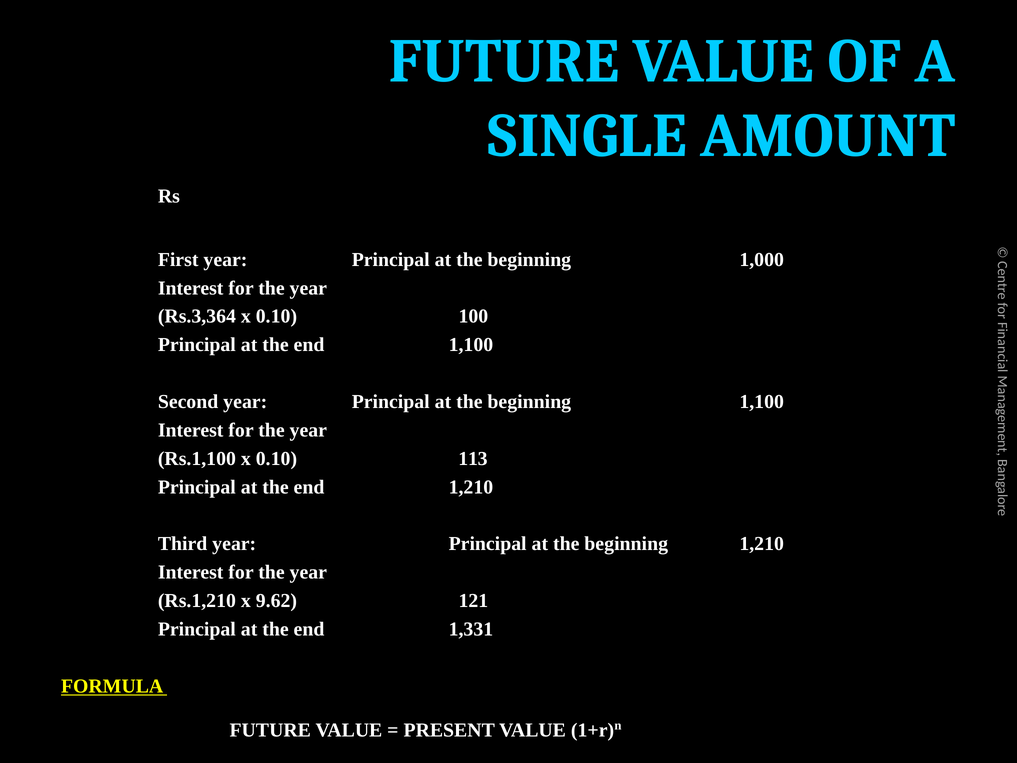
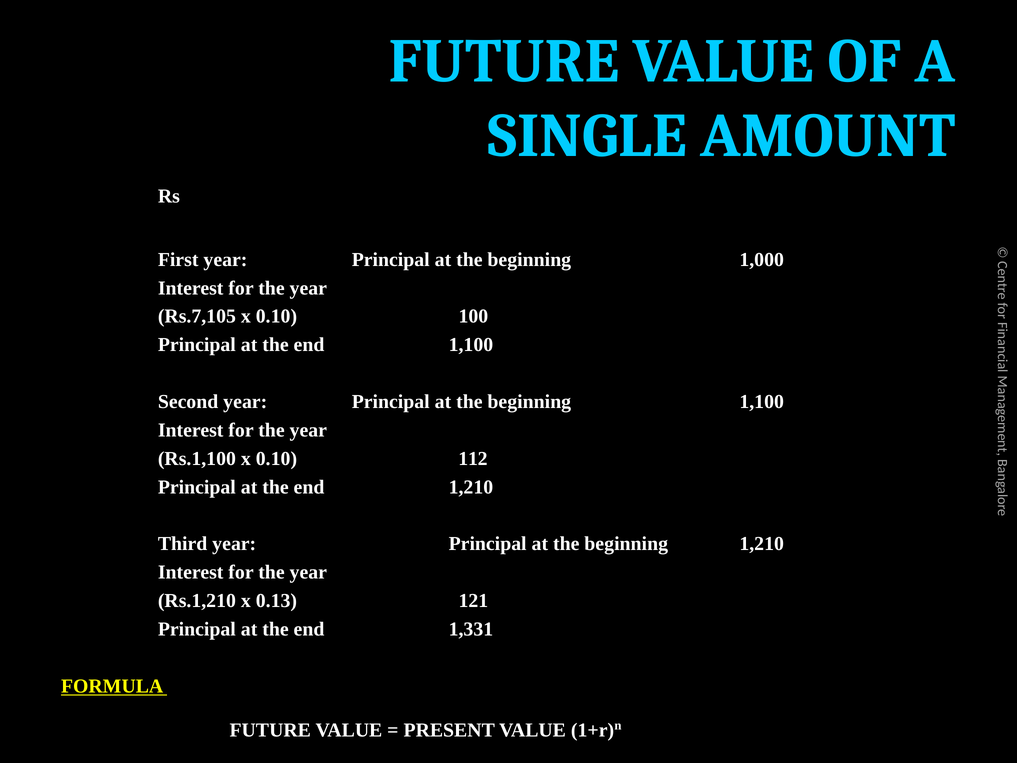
Rs.3,364: Rs.3,364 -> Rs.7,105 (197, 316)
113: 113 -> 112 (473, 458)
9.62: 9.62 -> 0.13 (276, 601)
